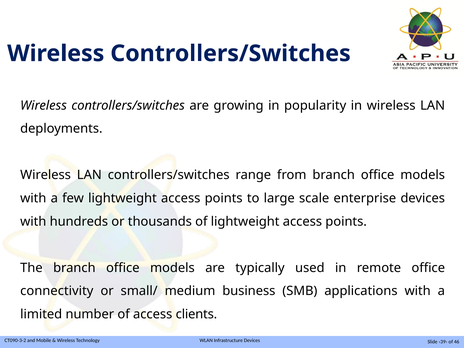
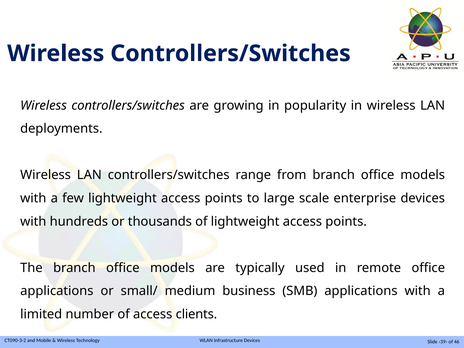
connectivity: connectivity -> applications (57, 291)
